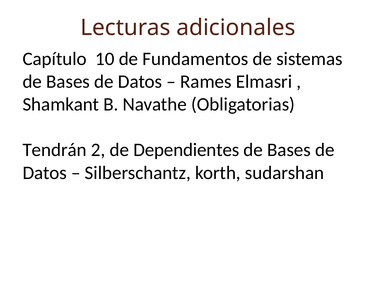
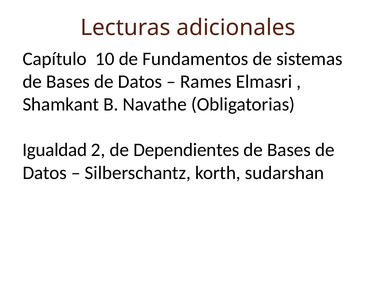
Tendrán: Tendrán -> Igualdad (55, 150)
